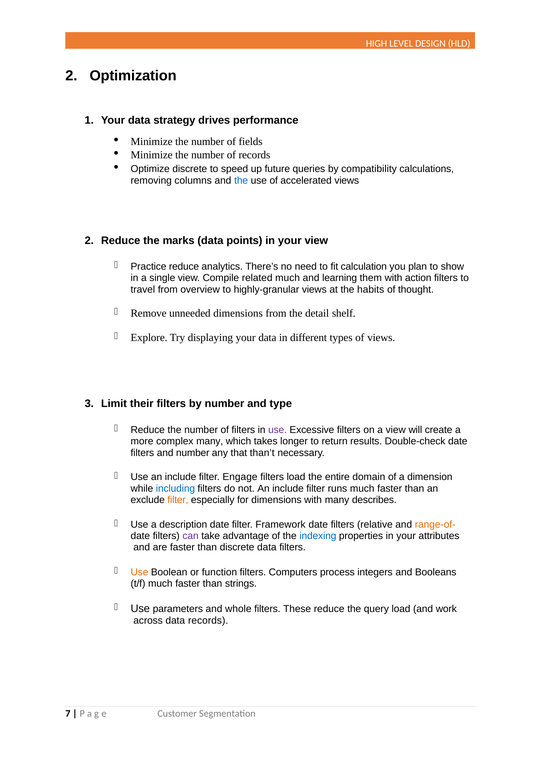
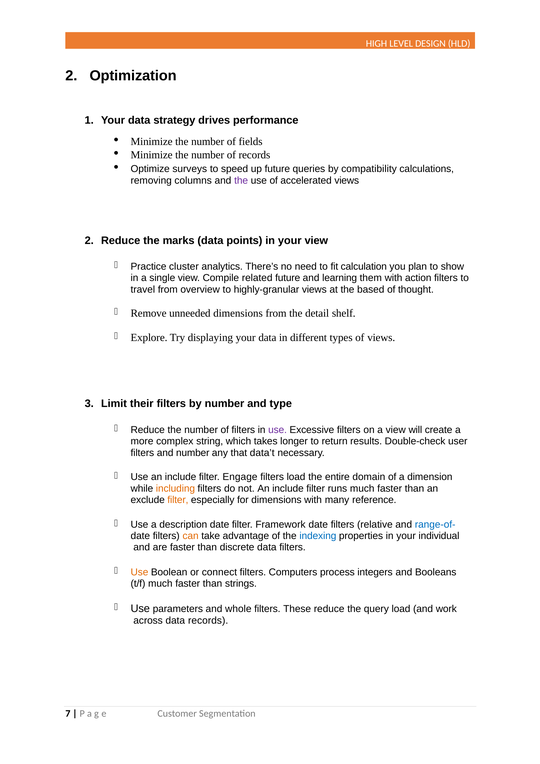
Optimize discrete: discrete -> surveys (190, 169)
the colour: blue -> purple (241, 180)
Practice reduce: reduce -> cluster (184, 267)
related much: much -> future (288, 278)
habits: habits -> based (371, 290)
complex many: many -> string (210, 441)
Double-check date: date -> user (458, 441)
than’t: than’t -> data’t (262, 453)
including colour: blue -> orange (175, 489)
describes: describes -> reference (374, 500)
range-of- colour: orange -> blue (435, 525)
can colour: purple -> orange (191, 536)
attributes: attributes -> individual (439, 536)
function: function -> connect (219, 572)
